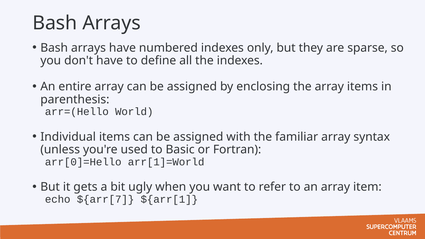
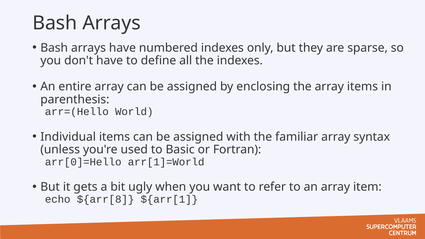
${arr[7: ${arr[7 -> ${arr[8 (106, 199)
